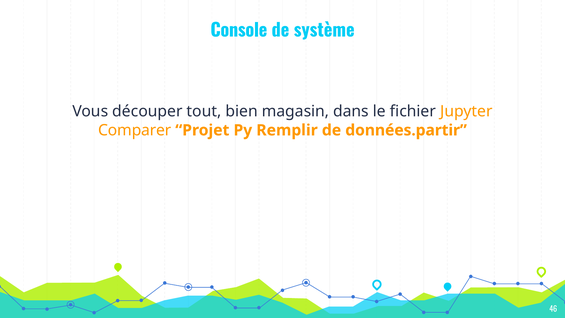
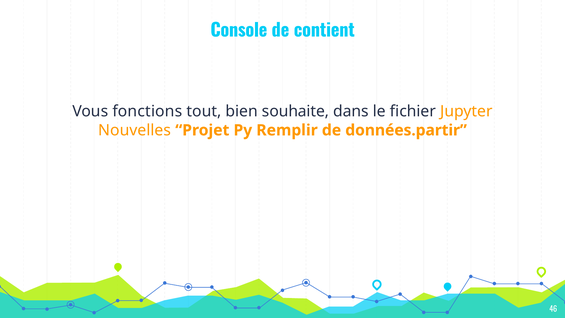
système: système -> contient (324, 31)
découper: découper -> fonctions (147, 111)
magasin: magasin -> souhaite (296, 111)
Comparer: Comparer -> Nouvelles (135, 130)
